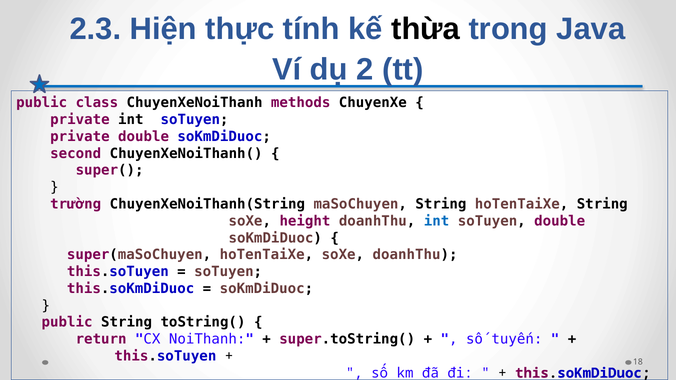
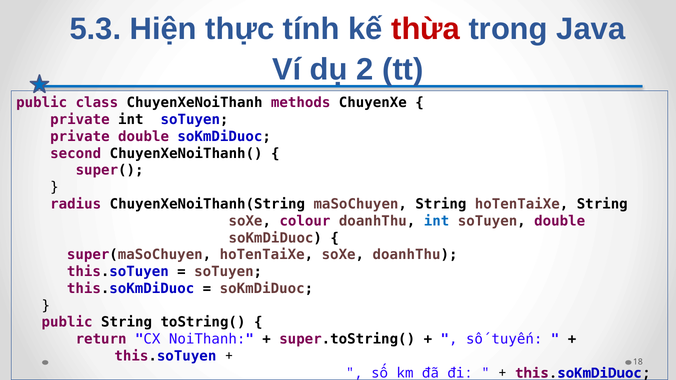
2.3: 2.3 -> 5.3 (95, 29)
thừa colour: black -> red (426, 29)
trường: trường -> radius (76, 204)
height: height -> colour (305, 221)
